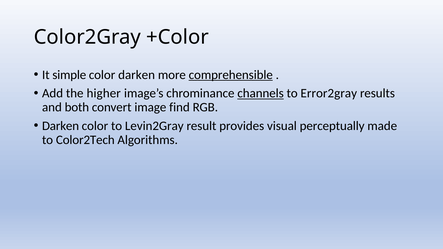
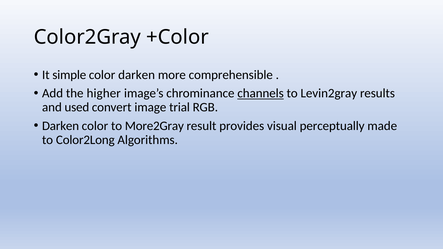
comprehensible underline: present -> none (231, 75)
Error2gray: Error2gray -> Levin2gray (329, 93)
both: both -> used (77, 107)
find: find -> trial (180, 107)
Levin2Gray: Levin2Gray -> More2Gray (154, 126)
Color2Tech: Color2Tech -> Color2Long (85, 140)
